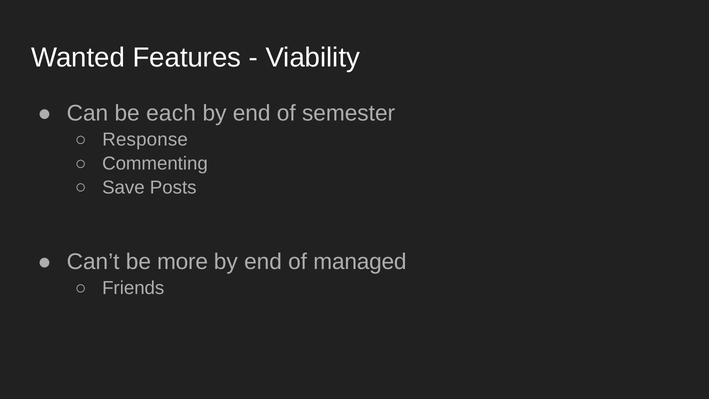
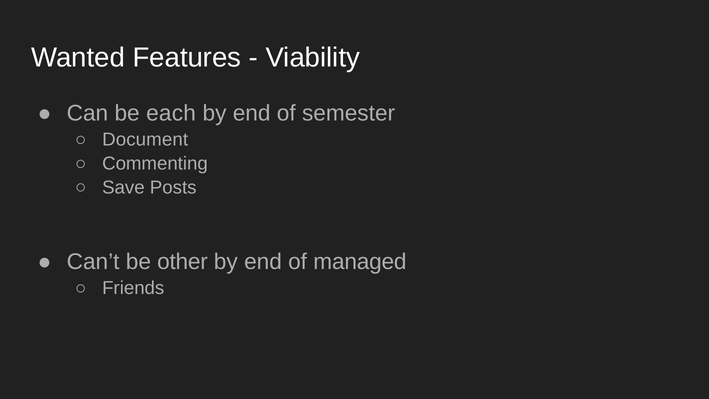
Response: Response -> Document (145, 139)
more: more -> other (183, 262)
